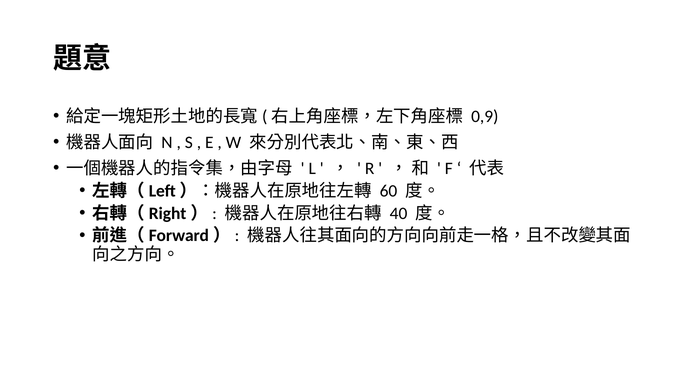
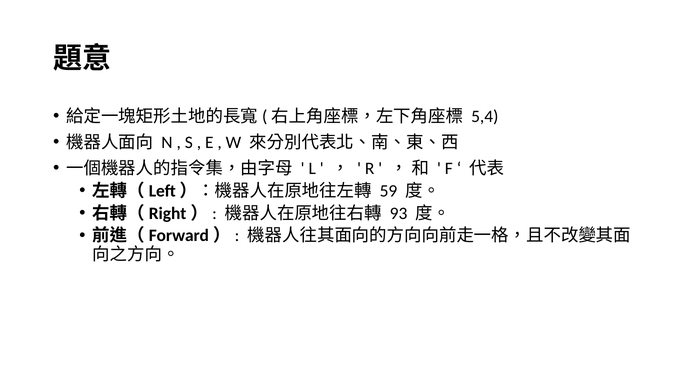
0,9: 0,9 -> 5,4 (485, 116)
60: 60 -> 59 (388, 191)
40: 40 -> 93 (399, 213)
